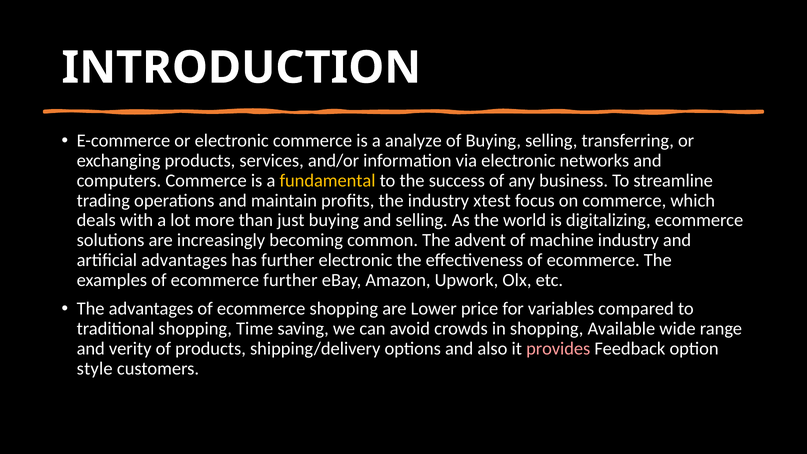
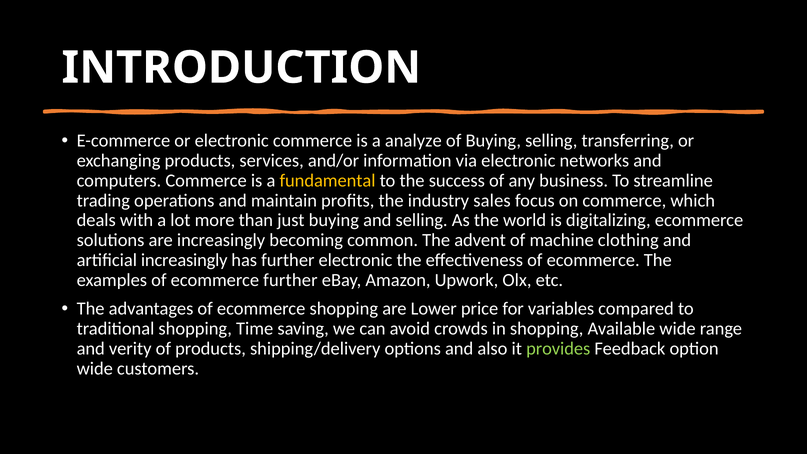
xtest: xtest -> sales (492, 200)
machine industry: industry -> clothing (628, 240)
artificial advantages: advantages -> increasingly (184, 260)
provides colour: pink -> light green (558, 348)
style: style -> wide (95, 368)
